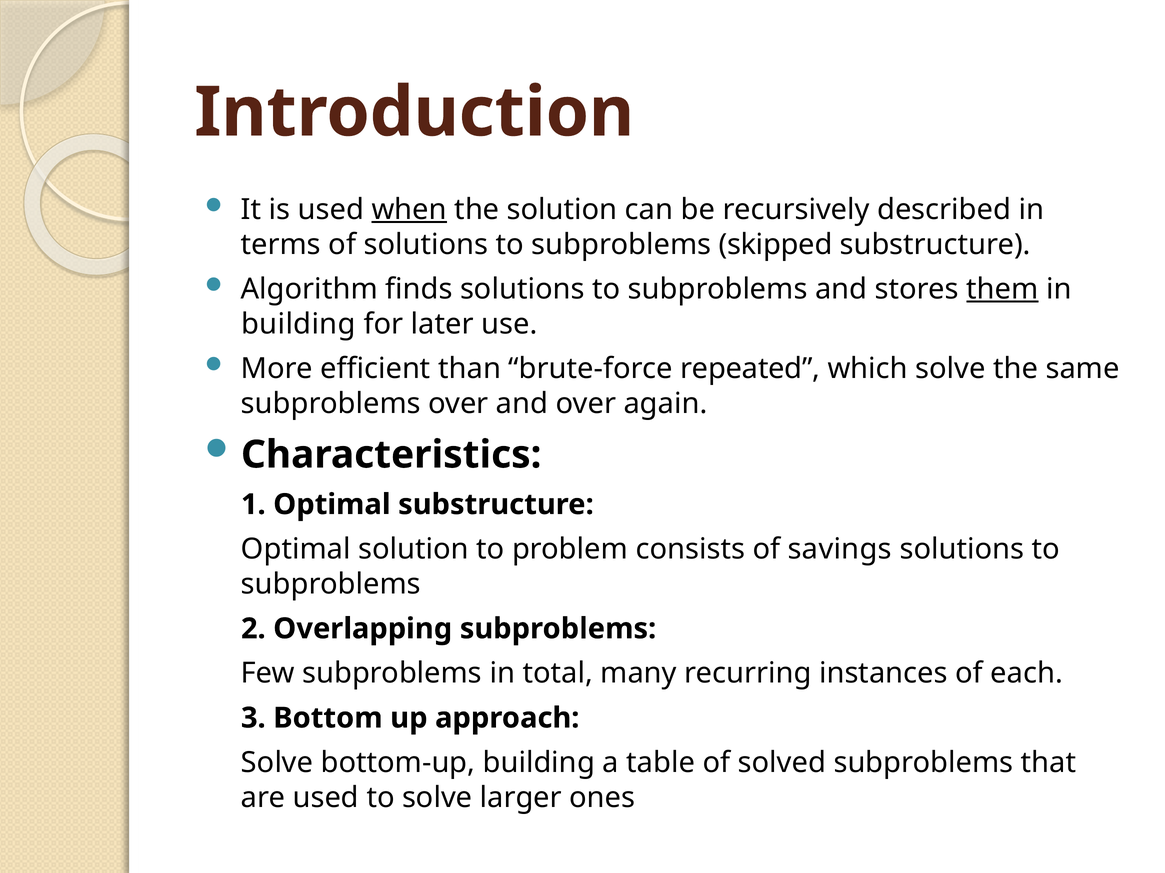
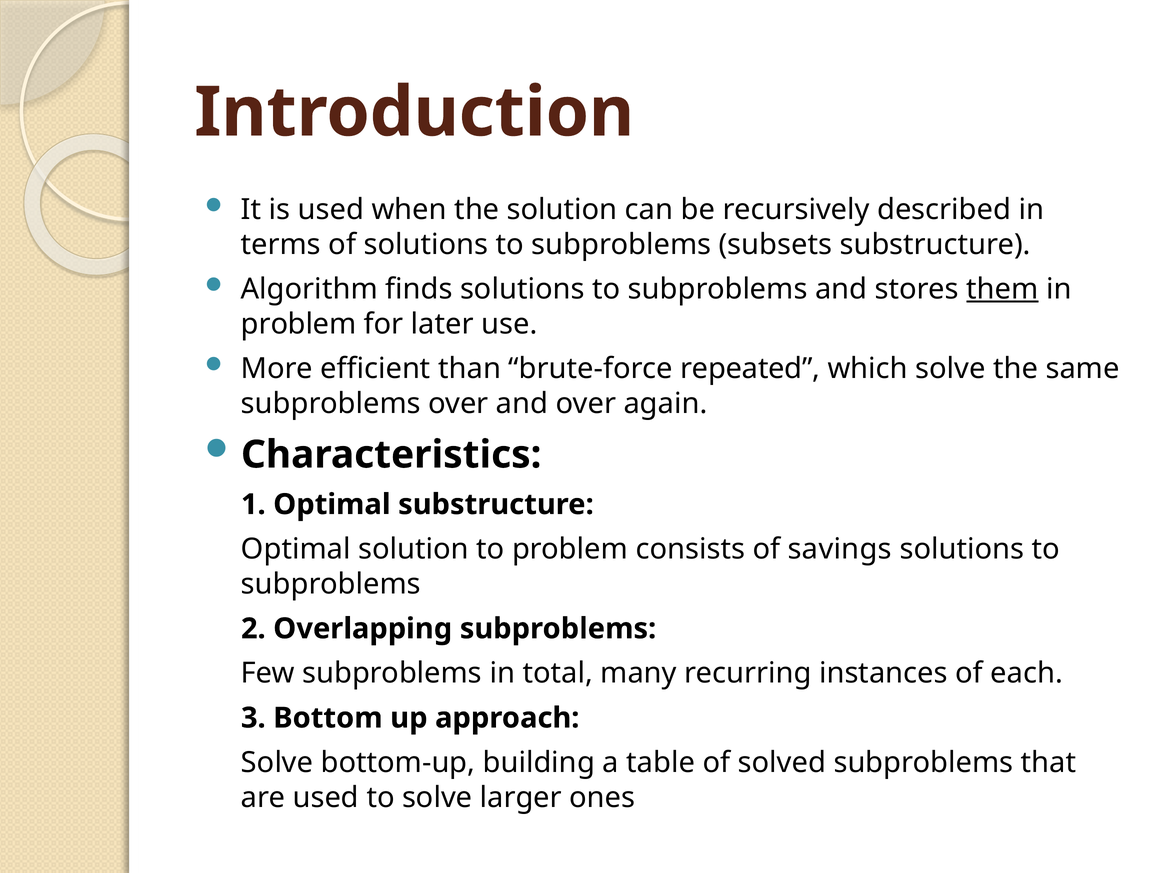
when underline: present -> none (409, 210)
skipped: skipped -> subsets (775, 245)
building: building -> problem (299, 324)
